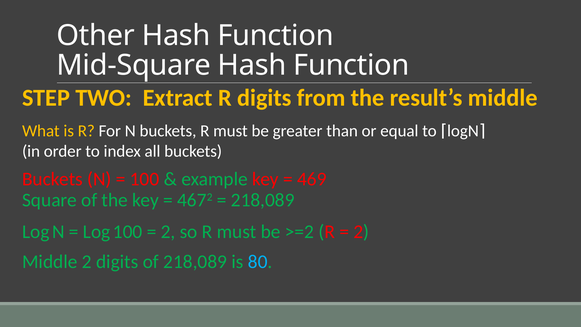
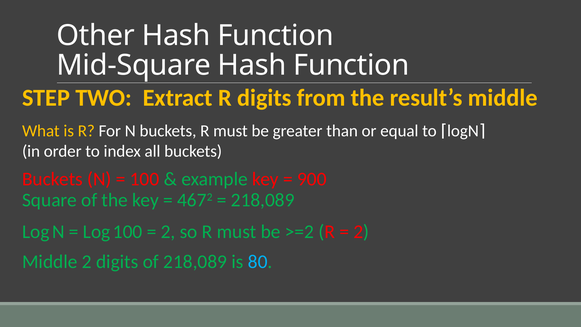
469: 469 -> 900 (312, 179)
